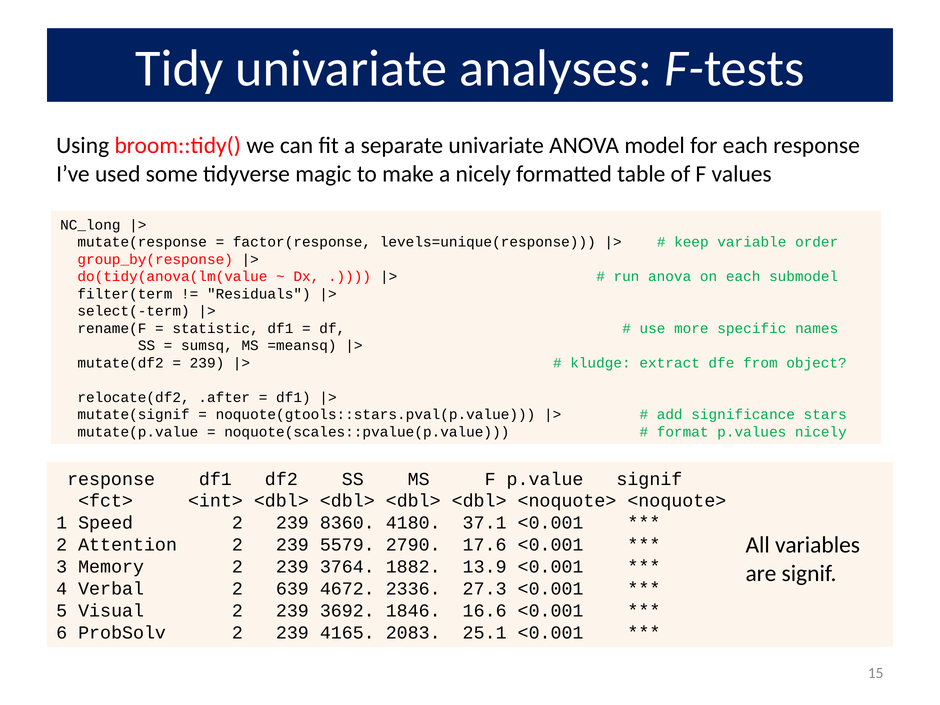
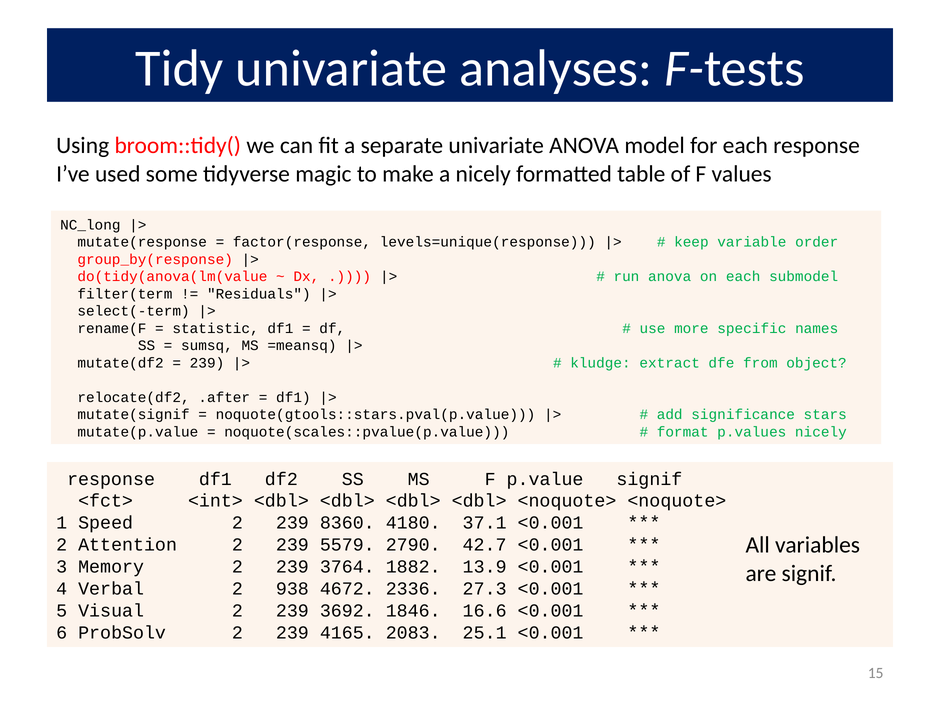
17.6: 17.6 -> 42.7 (485, 545)
639: 639 -> 938 (292, 589)
